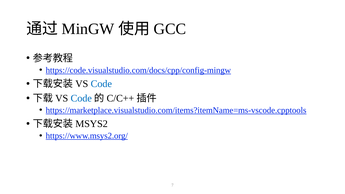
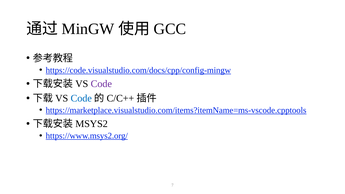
Code colour: blue -> purple (101, 84)
